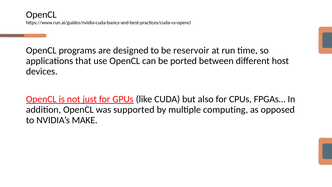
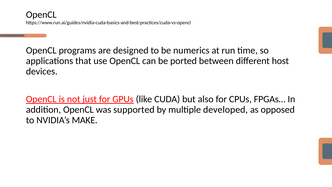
reservoir: reservoir -> numerics (191, 50)
computing: computing -> developed (225, 110)
